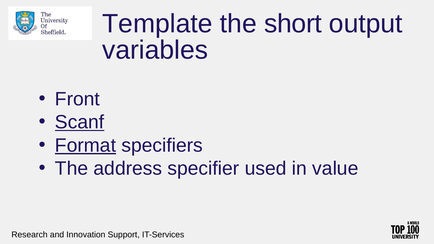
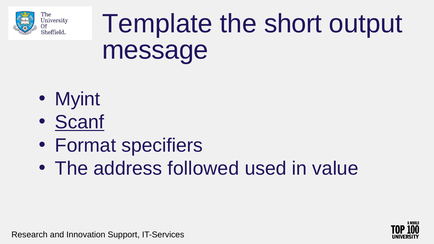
variables: variables -> message (155, 50)
Front: Front -> Myint (78, 99)
Format underline: present -> none (86, 145)
specifier: specifier -> followed (203, 169)
